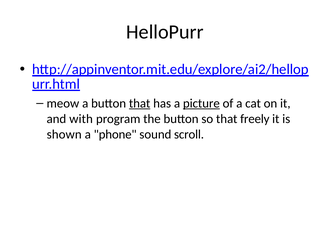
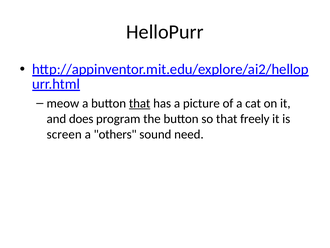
picture underline: present -> none (201, 103)
with: with -> does (81, 119)
shown: shown -> screen (64, 134)
phone: phone -> others (115, 134)
scroll: scroll -> need (189, 134)
